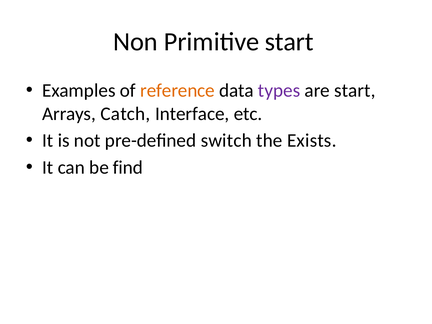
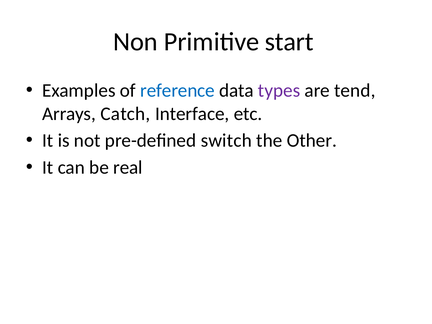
reference colour: orange -> blue (178, 91)
are start: start -> tend (355, 91)
Exists: Exists -> Other (312, 141)
find: find -> real (128, 167)
